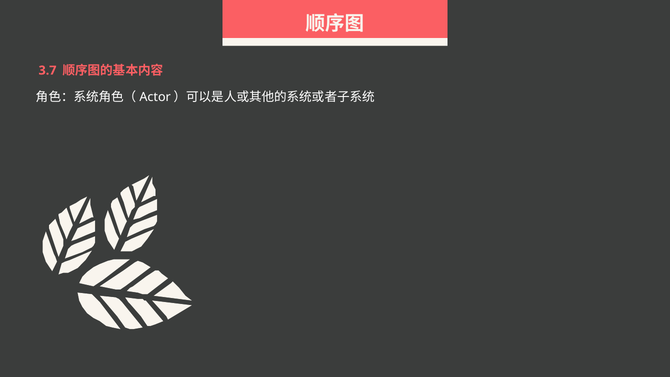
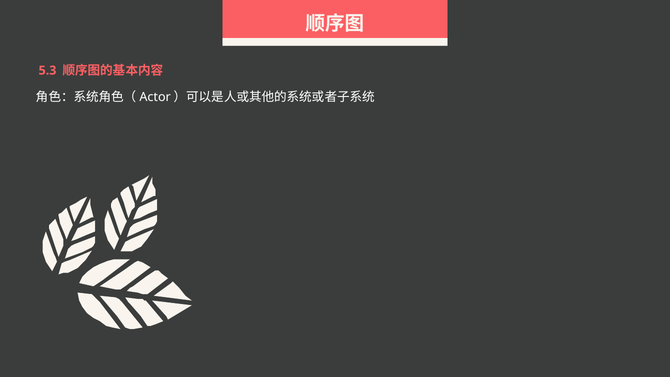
3.7: 3.7 -> 5.3 (48, 70)
